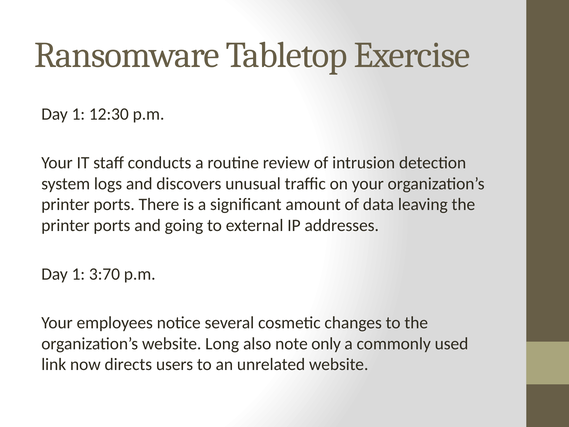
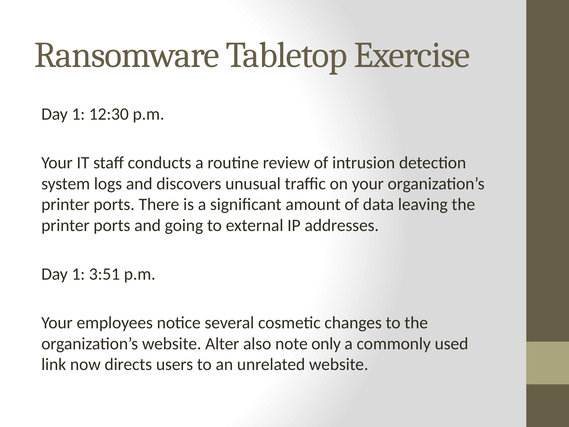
3:70: 3:70 -> 3:51 (104, 274)
Long: Long -> Alter (222, 343)
